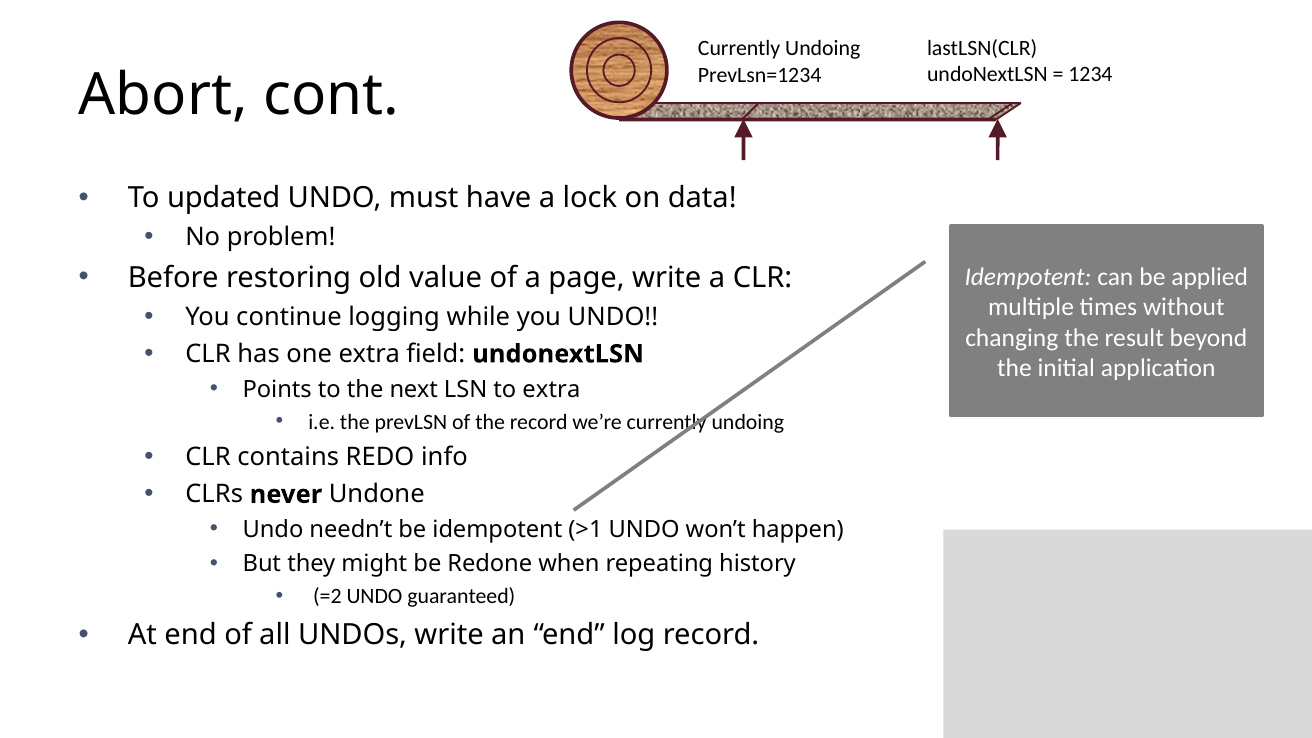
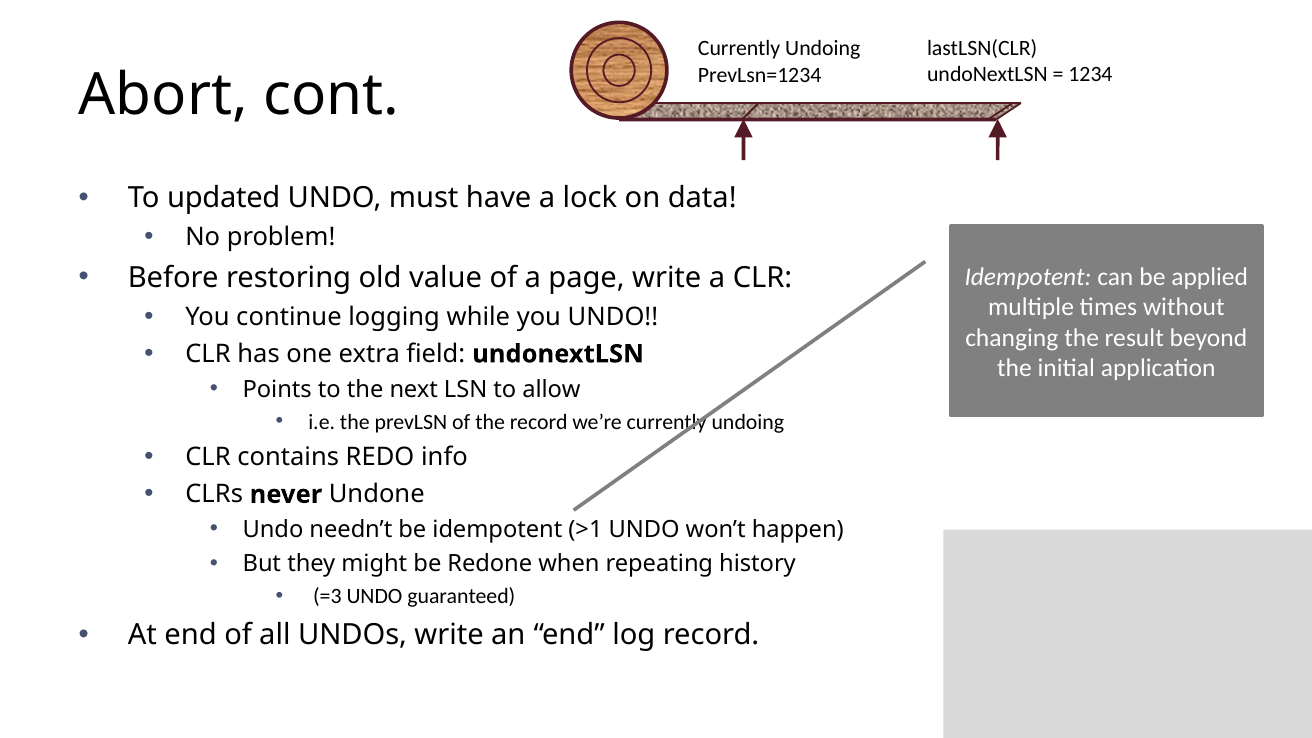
to extra: extra -> allow (551, 389)
=2: =2 -> =3 (327, 597)
